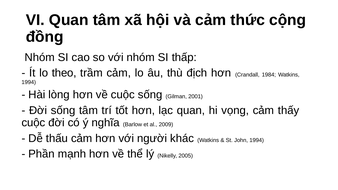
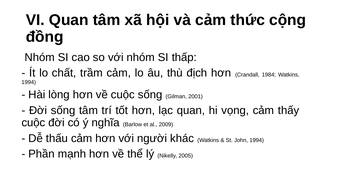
theo: theo -> chất (64, 73)
